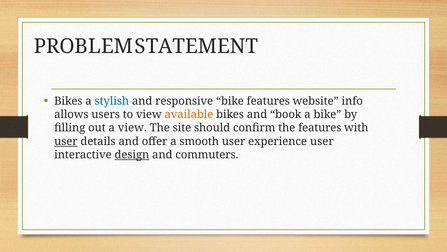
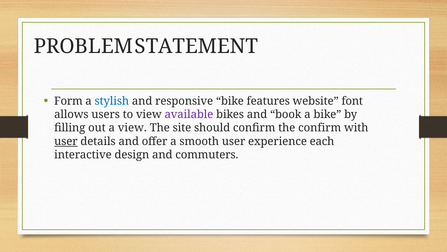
Bikes: Bikes -> Form (68, 101)
info: info -> font (352, 101)
available colour: orange -> purple (189, 114)
the features: features -> confirm (320, 128)
experience user: user -> each (322, 141)
design underline: present -> none (132, 154)
